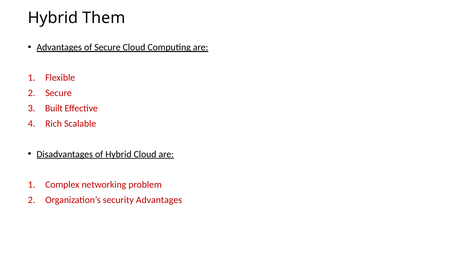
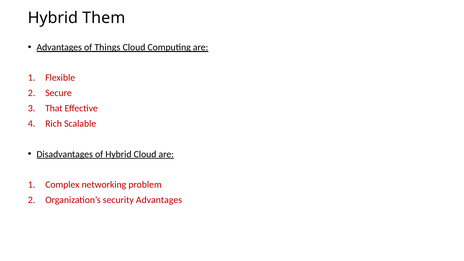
of Secure: Secure -> Things (107, 47)
Built: Built -> That (54, 108)
